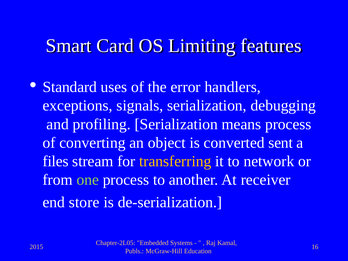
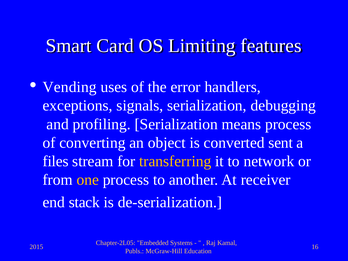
Standard: Standard -> Vending (70, 87)
one colour: light green -> yellow (88, 180)
store: store -> stack (84, 202)
